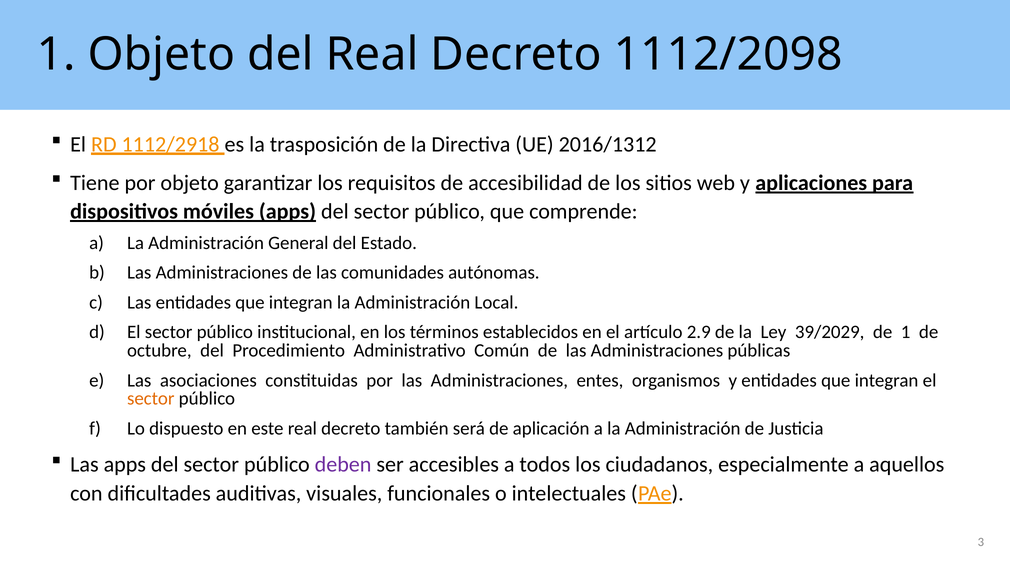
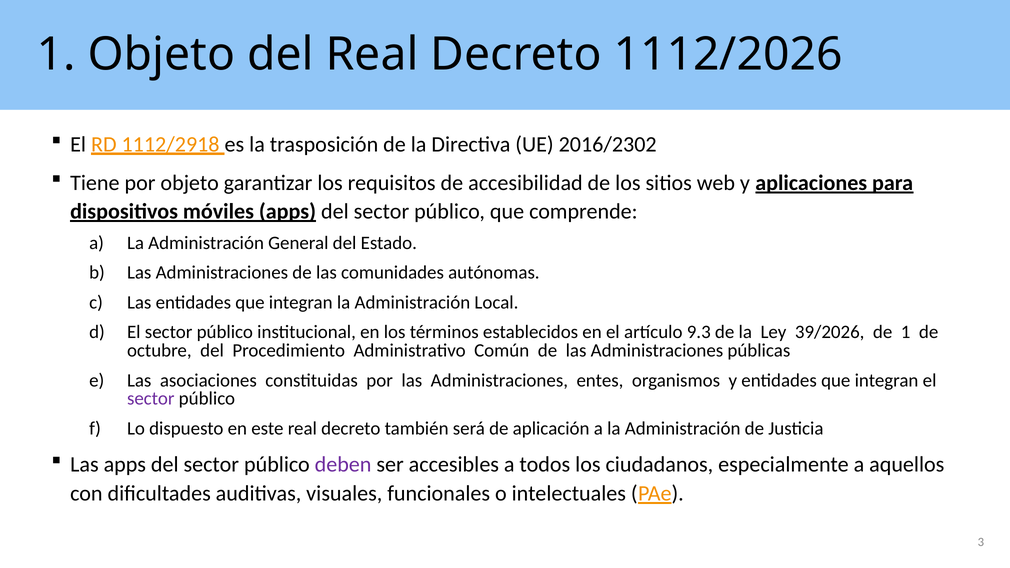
1112/2098: 1112/2098 -> 1112/2026 (728, 55)
2016/1312: 2016/1312 -> 2016/2302 (608, 144)
2.9: 2.9 -> 9.3 (699, 332)
39/2029: 39/2029 -> 39/2026 (830, 332)
sector colour: orange -> purple (151, 399)
